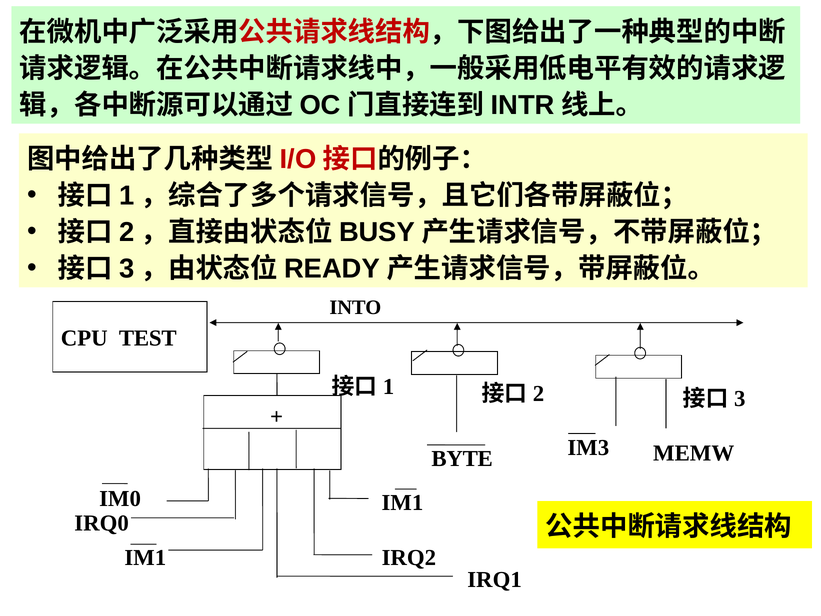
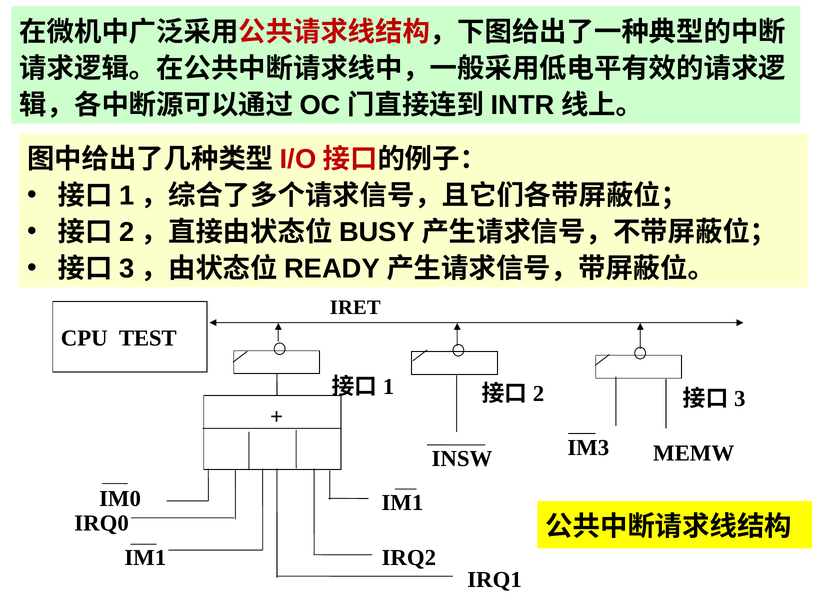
INTO: INTO -> IRET (355, 307)
BYTE: BYTE -> INSW (462, 458)
